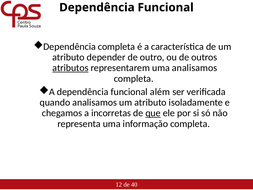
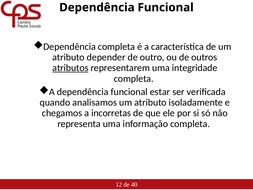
uma analisamos: analisamos -> integridade (195, 68)
além: além -> estar (160, 92)
que underline: present -> none (153, 113)
